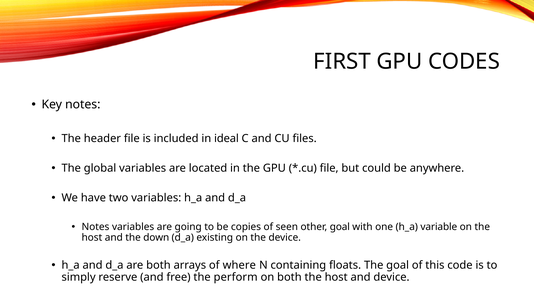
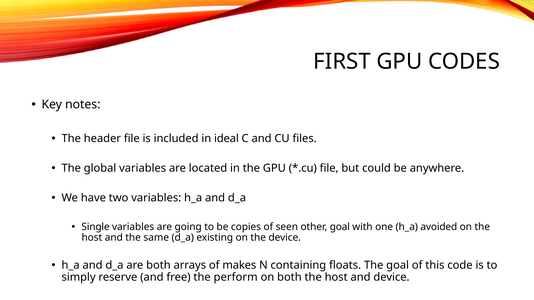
Notes: Notes -> Single (96, 227)
variable: variable -> avoided (439, 227)
down: down -> same (156, 238)
where: where -> makes (239, 266)
